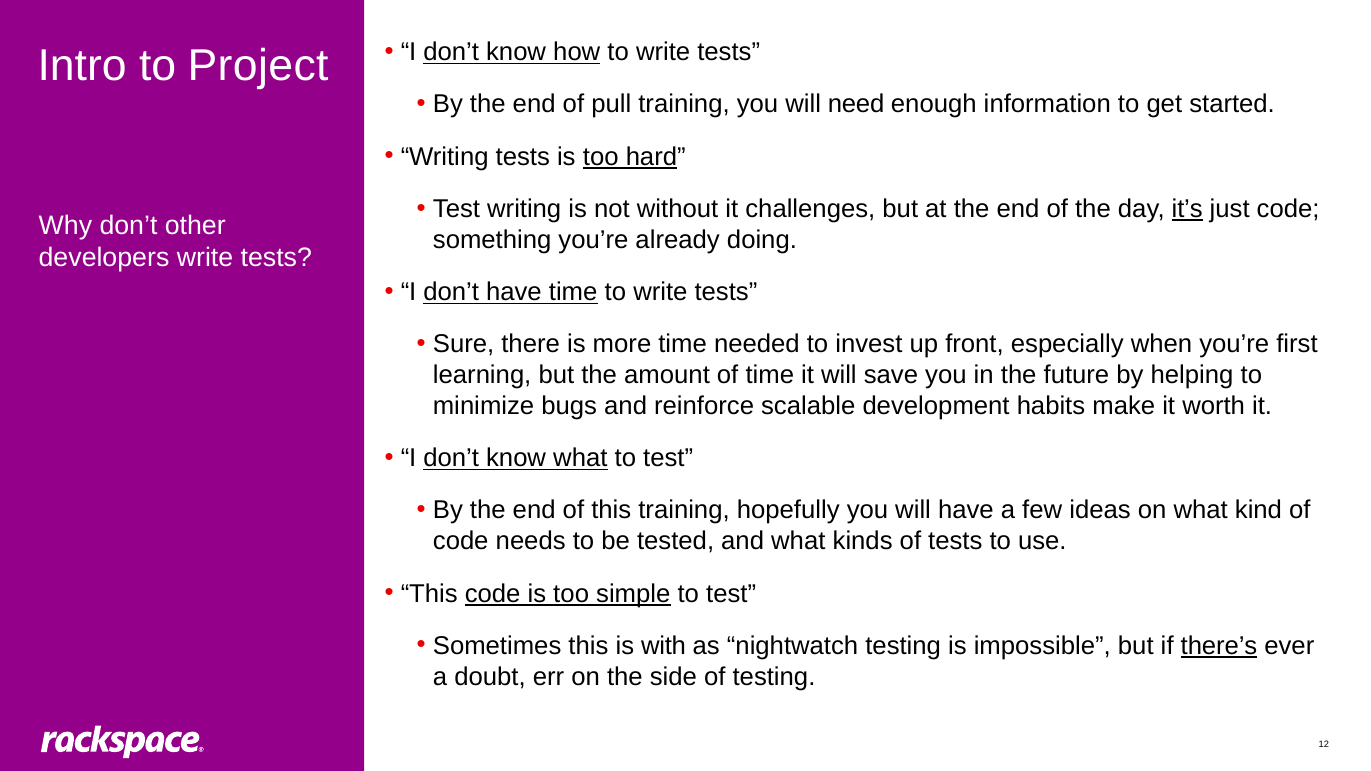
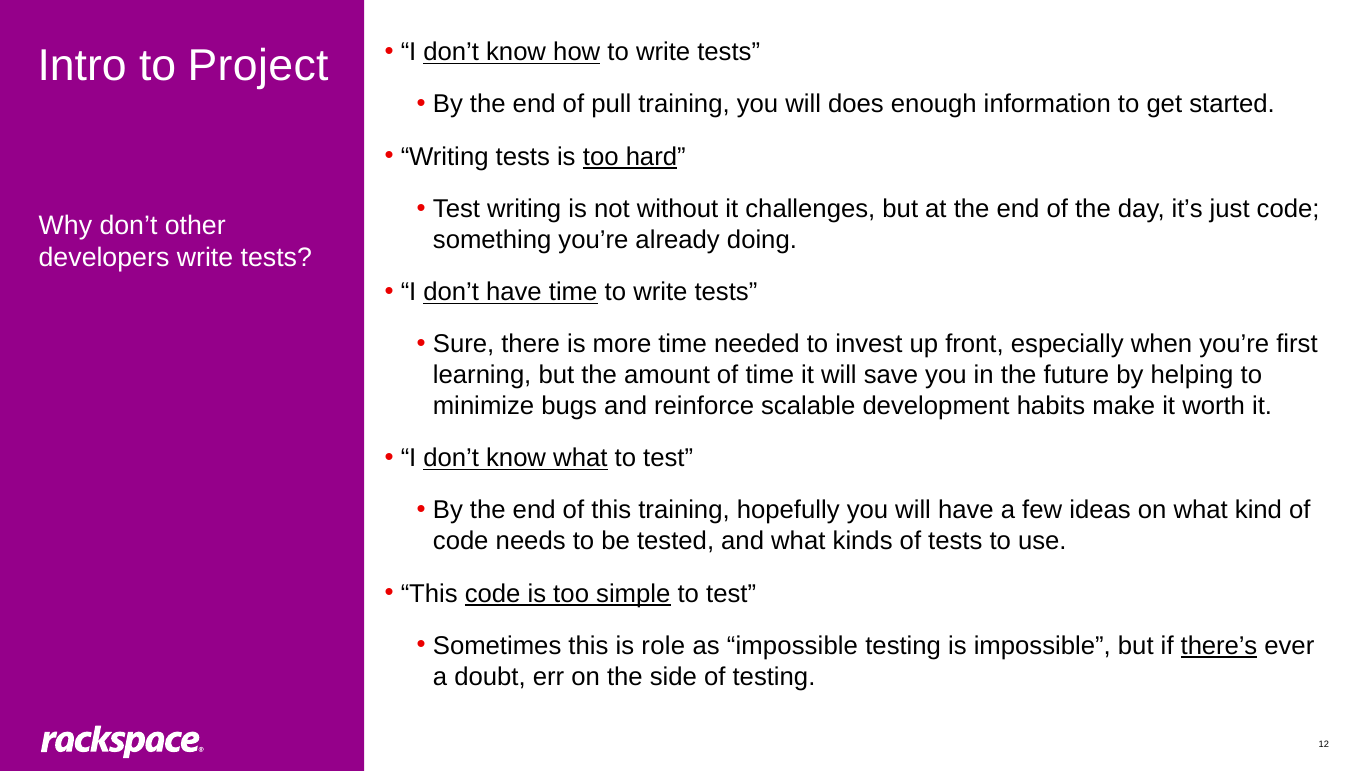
need: need -> does (856, 104)
it’s underline: present -> none (1187, 209)
with: with -> role (663, 646)
as nightwatch: nightwatch -> impossible (792, 646)
